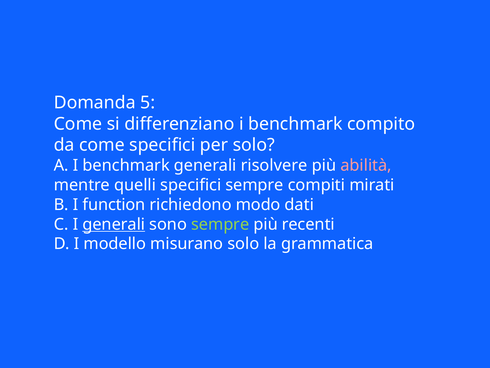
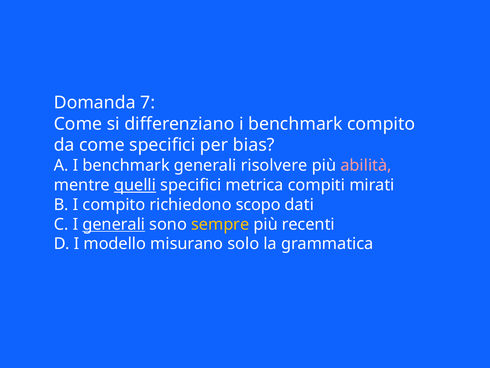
5: 5 -> 7 (148, 102)
per solo: solo -> bias (254, 145)
quelli underline: none -> present (135, 185)
specifici sempre: sempre -> metrica (254, 185)
I function: function -> compito (114, 204)
modo: modo -> scopo (258, 204)
sempre colour: light green -> yellow (220, 224)
